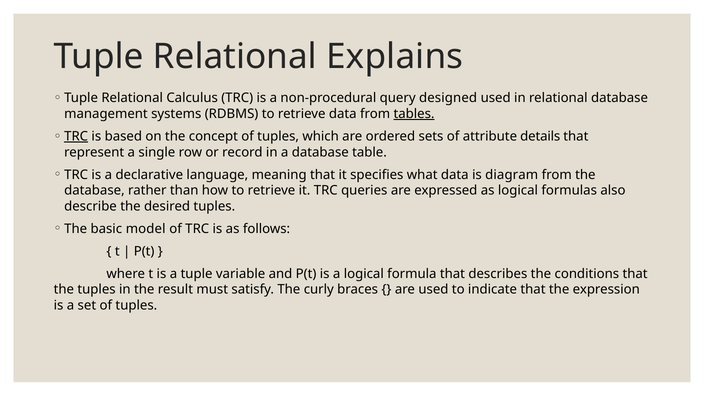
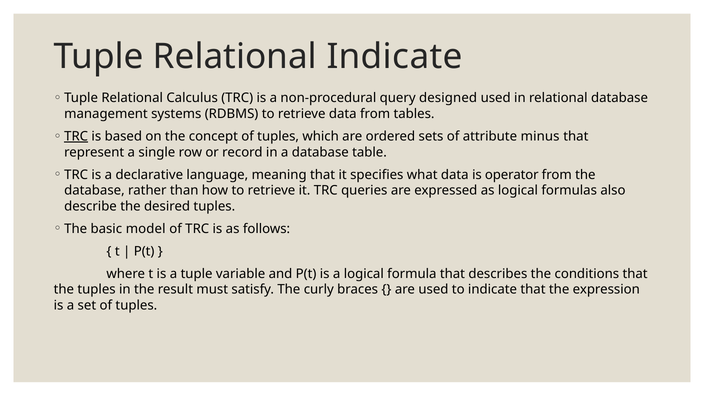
Relational Explains: Explains -> Indicate (395, 57)
tables underline: present -> none (414, 114)
details: details -> minus (540, 136)
diagram: diagram -> operator (512, 175)
